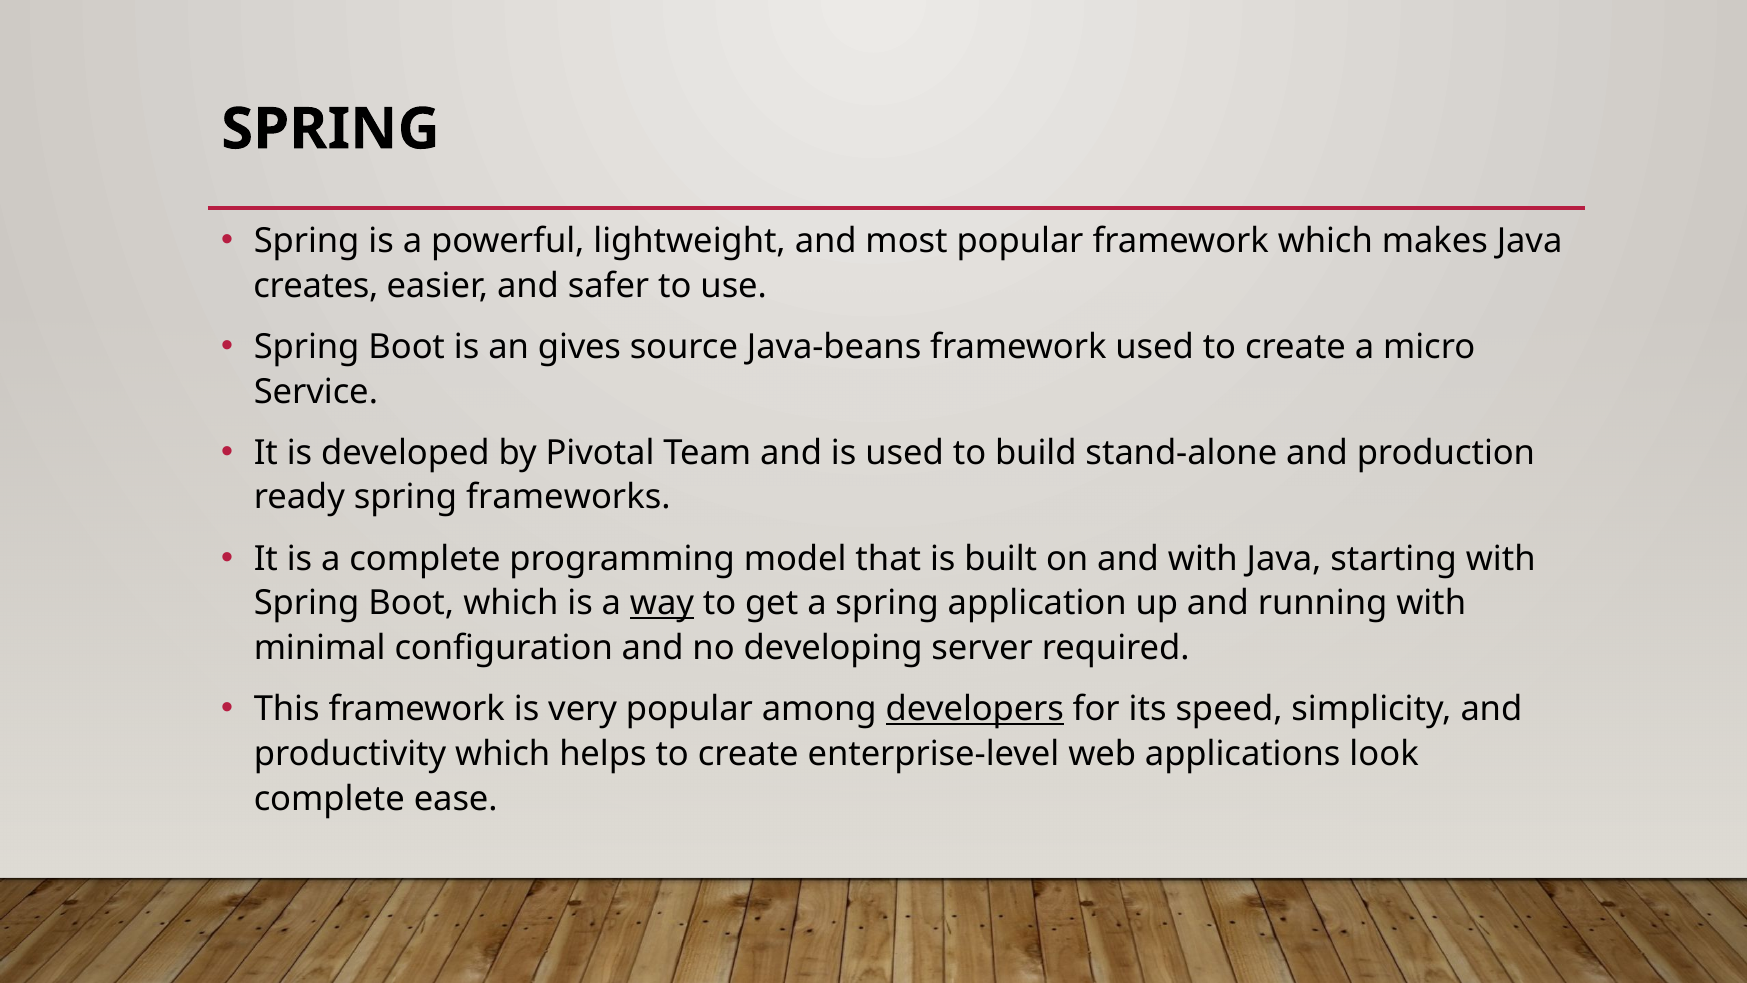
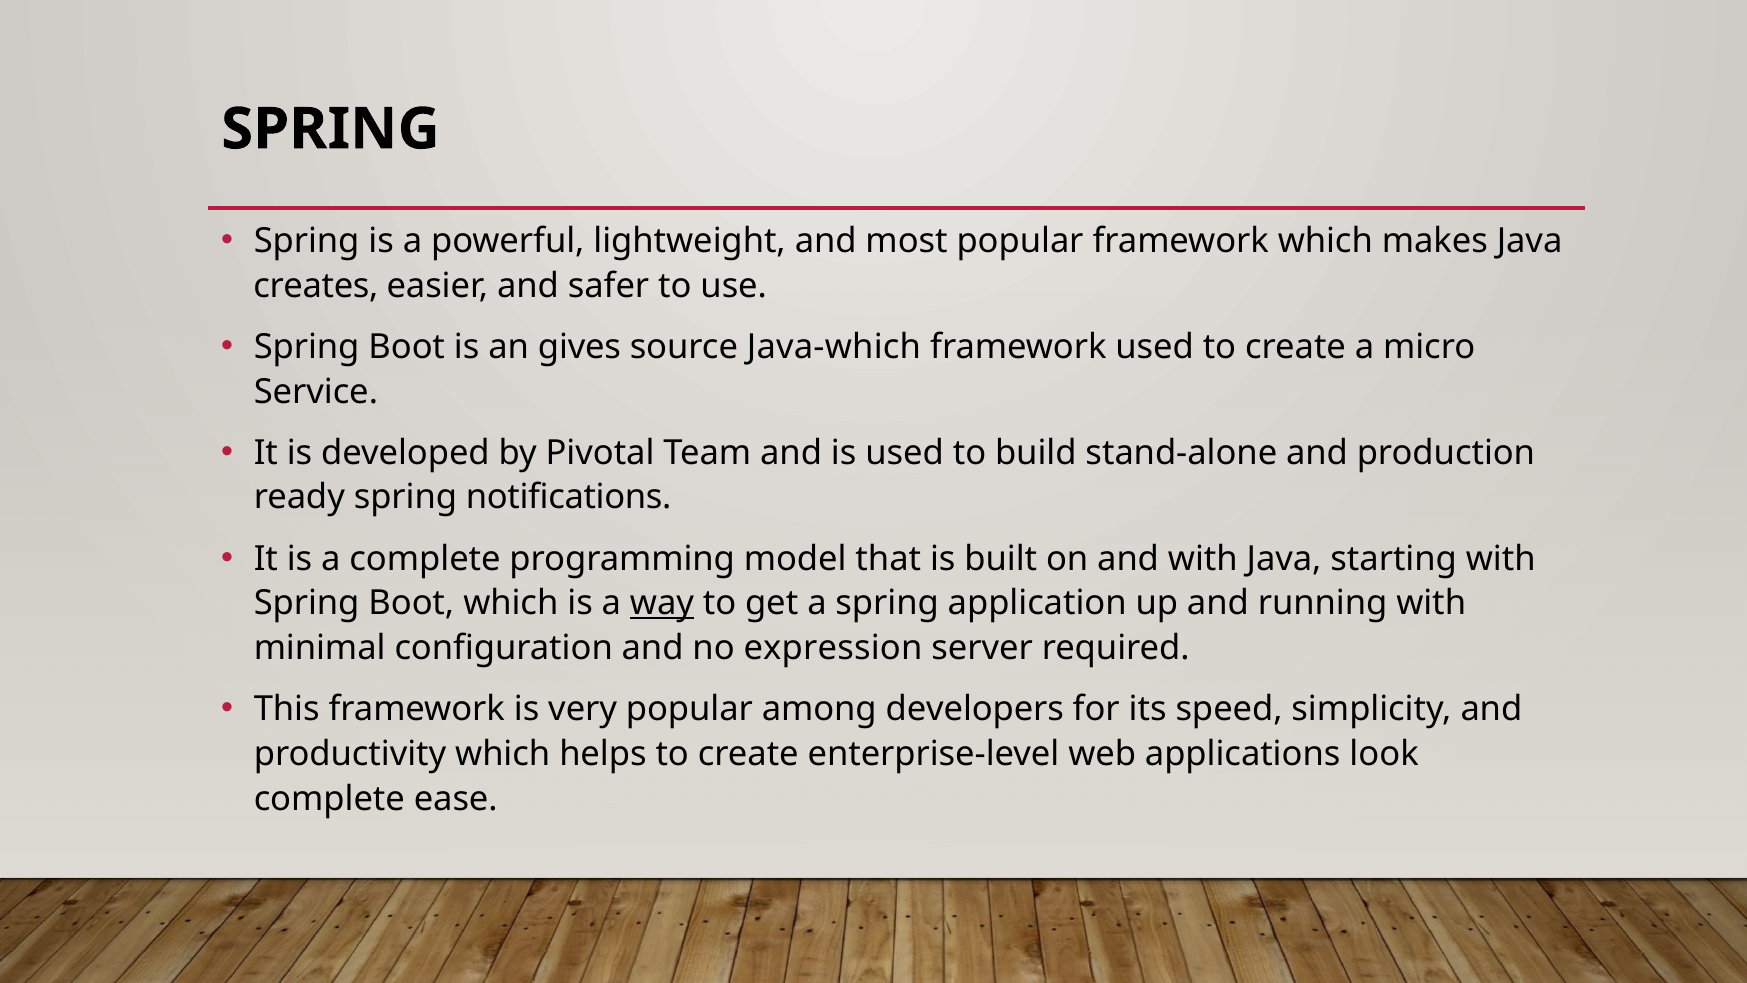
Java-beans: Java-beans -> Java-which (834, 347)
frameworks: frameworks -> notifications (569, 497)
developing: developing -> expression (833, 648)
developers underline: present -> none (975, 709)
